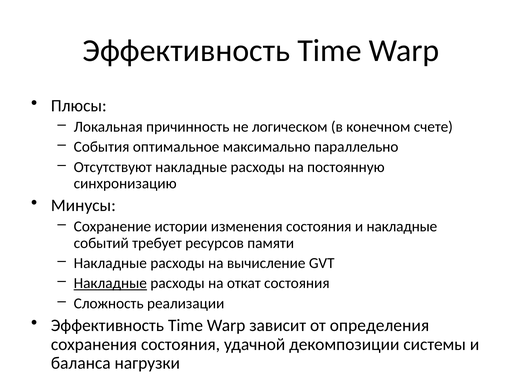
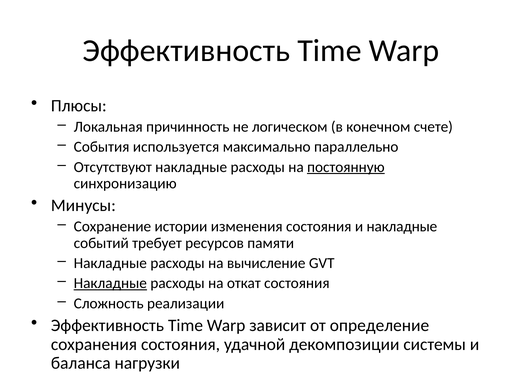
оптимальное: оптимальное -> используется (176, 147)
постоянную underline: none -> present (346, 167)
определения: определения -> определение (379, 325)
